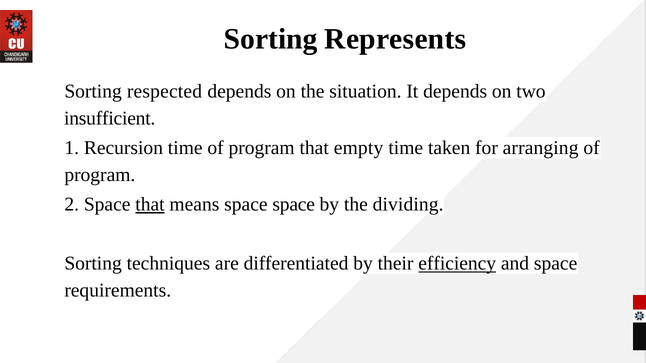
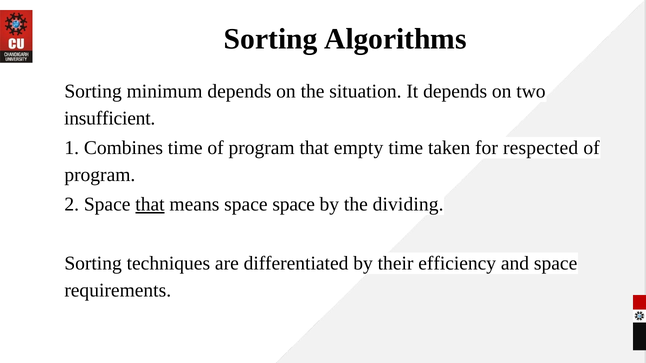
Represents: Represents -> Algorithms (395, 39)
respected: respected -> minimum (165, 91)
Recursion: Recursion -> Combines (123, 148)
arranging: arranging -> respected (541, 148)
efficiency underline: present -> none (457, 264)
